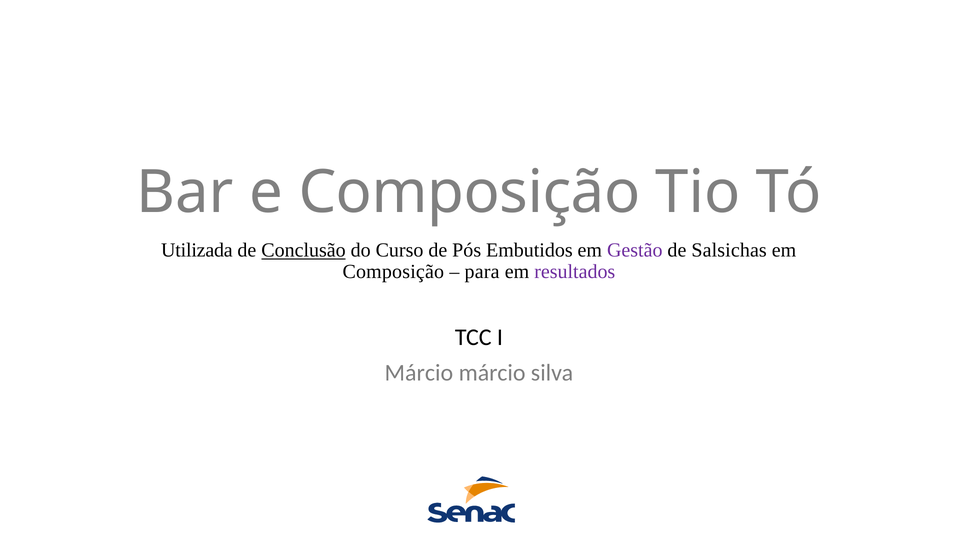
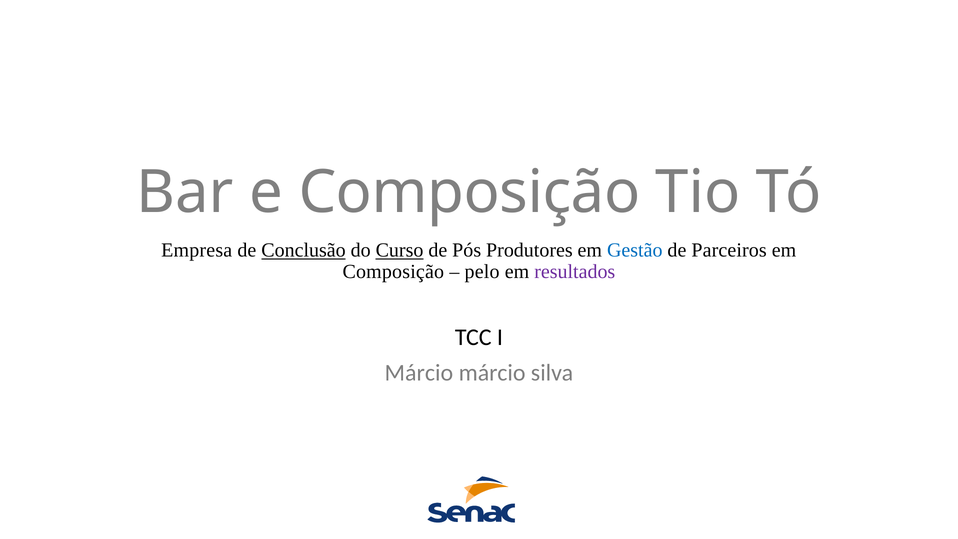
Utilizada: Utilizada -> Empresa (197, 250)
Curso underline: none -> present (400, 250)
Embutidos: Embutidos -> Produtores (529, 250)
Gestão colour: purple -> blue (635, 250)
Salsichas: Salsichas -> Parceiros (729, 250)
para: para -> pelo (482, 272)
